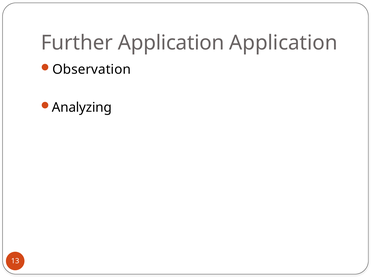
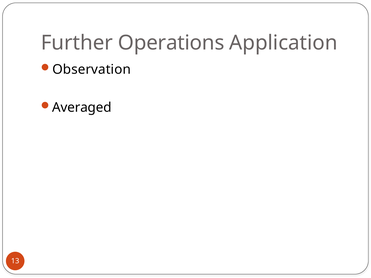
Further Application: Application -> Operations (171, 43)
Analyzing: Analyzing -> Averaged (82, 108)
